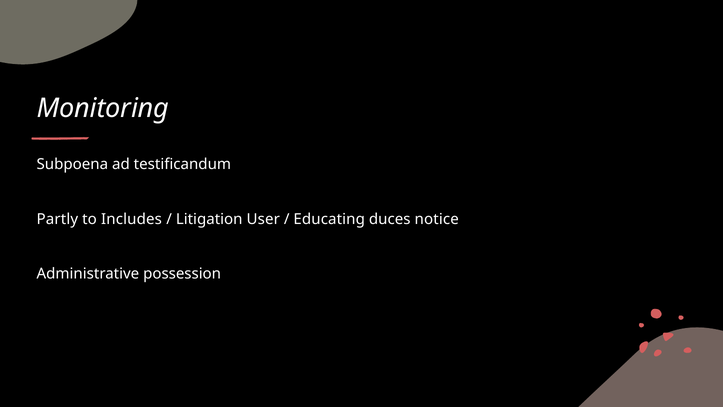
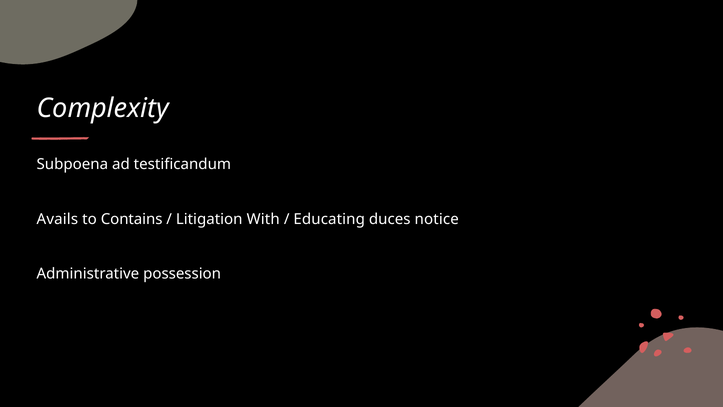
Monitoring: Monitoring -> Complexity (103, 108)
Partly: Partly -> Avails (57, 219)
Includes: Includes -> Contains (132, 219)
User: User -> With (263, 219)
